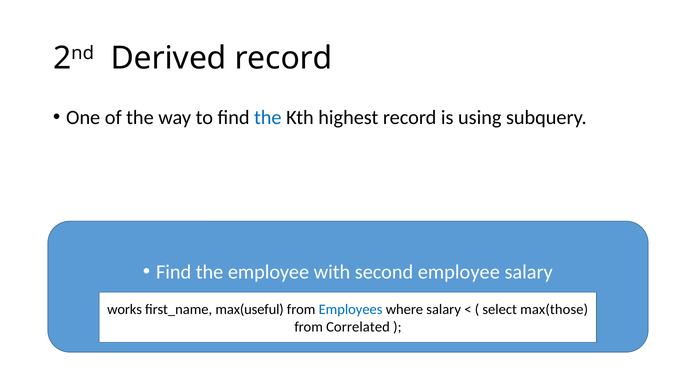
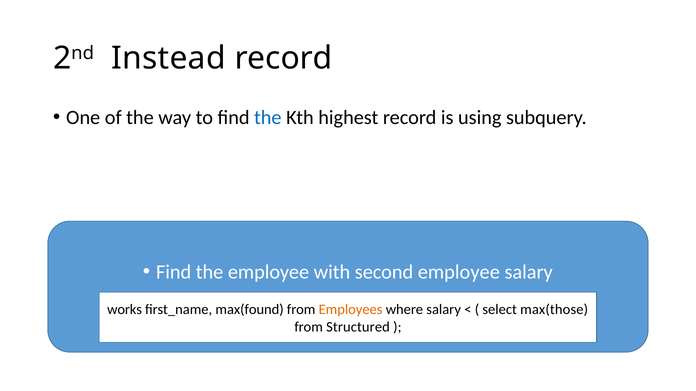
Derived: Derived -> Instead (168, 58)
max(useful: max(useful -> max(found (250, 310)
Employees colour: blue -> orange (351, 310)
Correlated: Correlated -> Structured (358, 327)
